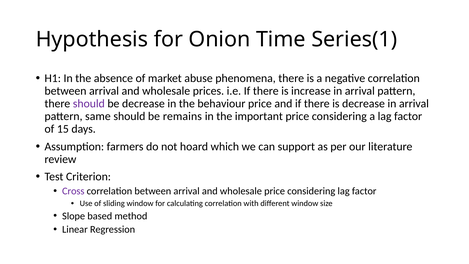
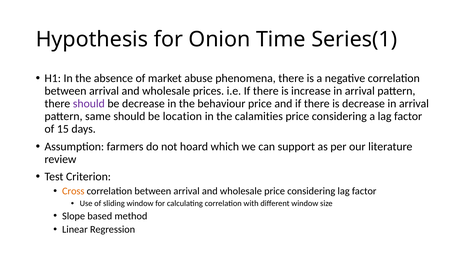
remains: remains -> location (182, 116)
important: important -> calamities (259, 116)
Cross colour: purple -> orange (73, 191)
